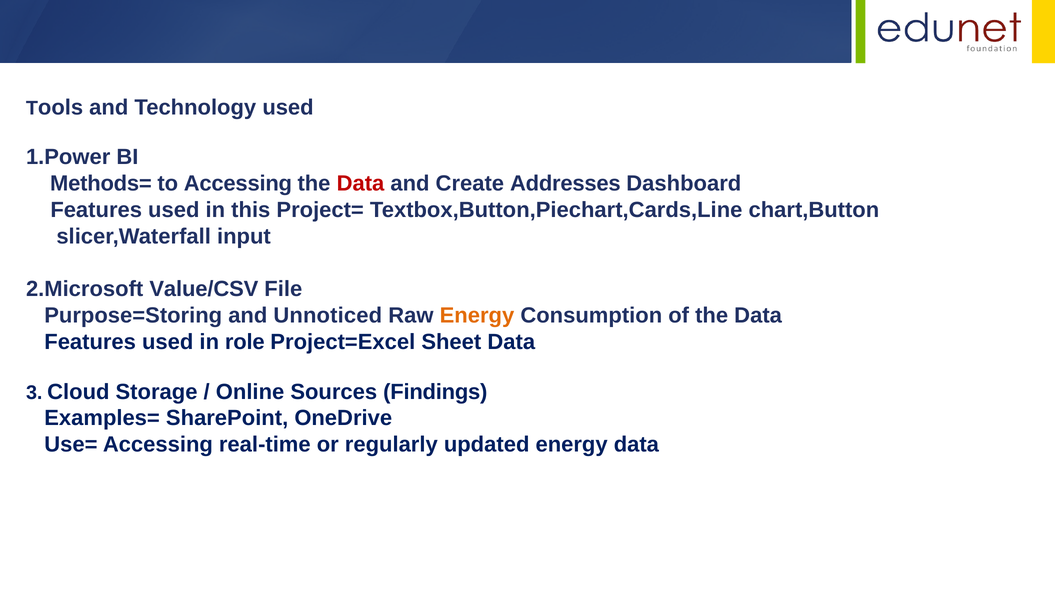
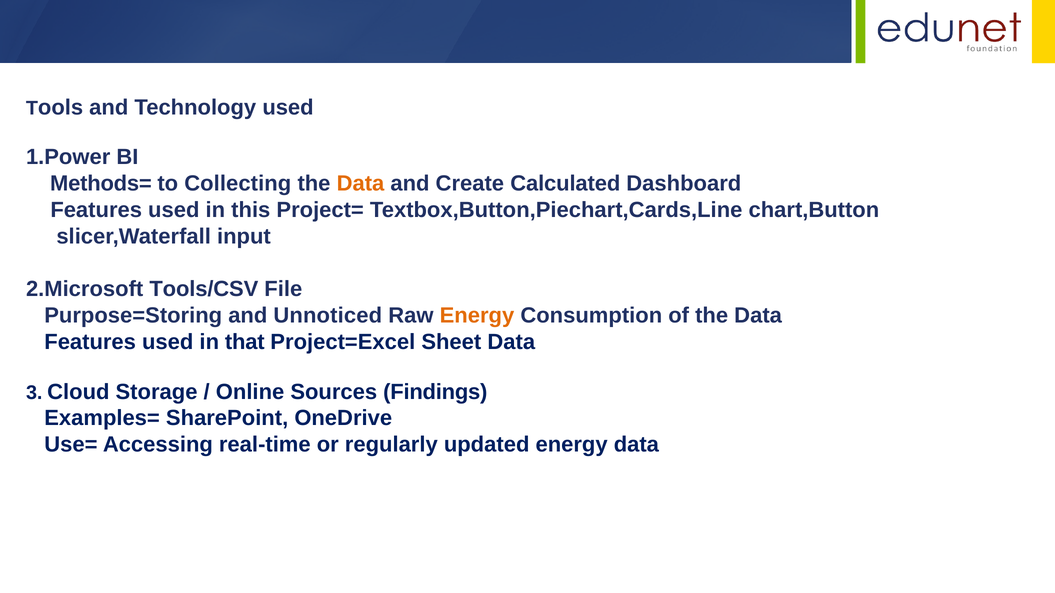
to Accessing: Accessing -> Collecting (238, 184)
Data colour: red -> orange (360, 184)
Addresses: Addresses -> Calculated (565, 184)
Value/CSV: Value/CSV -> Tools/CSV (204, 289)
role: role -> that (245, 342)
